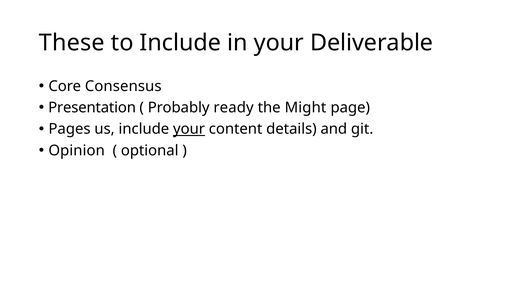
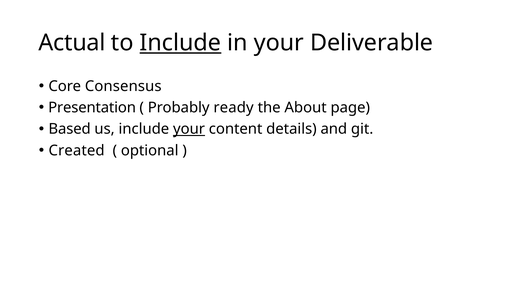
These: These -> Actual (72, 43)
Include underline: none -> present (180, 43)
Might: Might -> About (306, 108)
Pages: Pages -> Based (70, 129)
Opinion: Opinion -> Created (77, 150)
